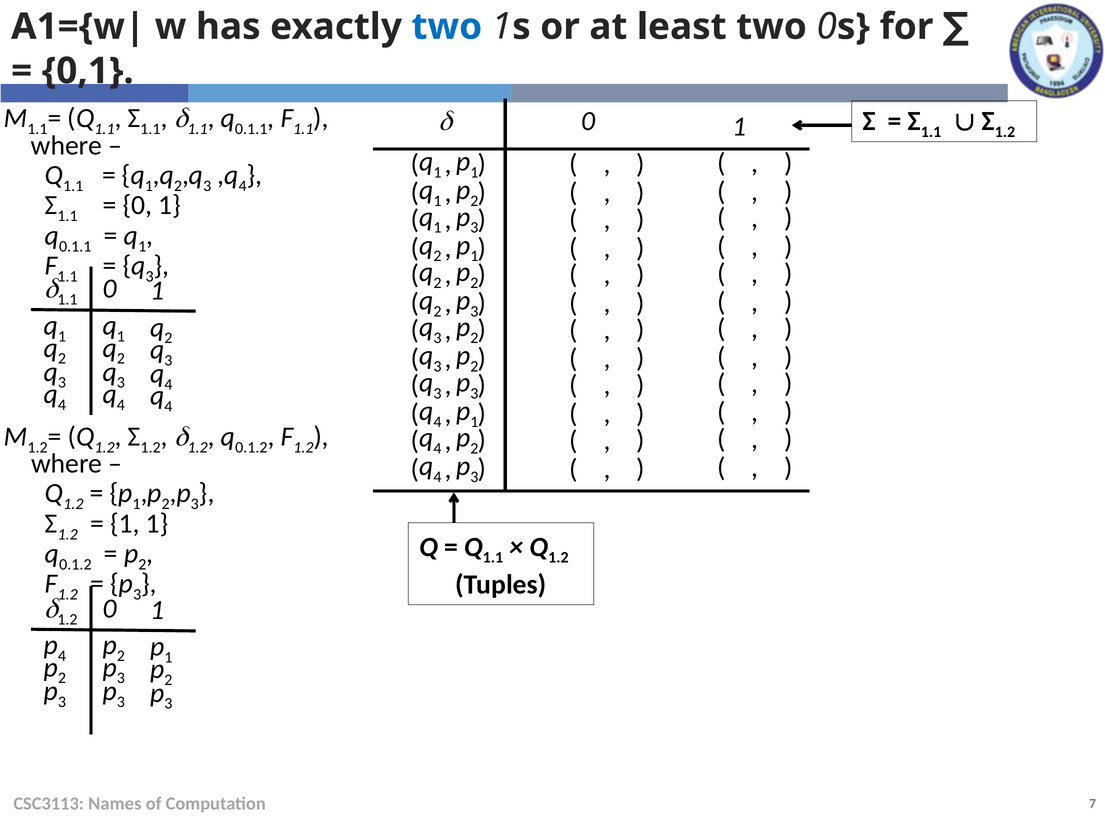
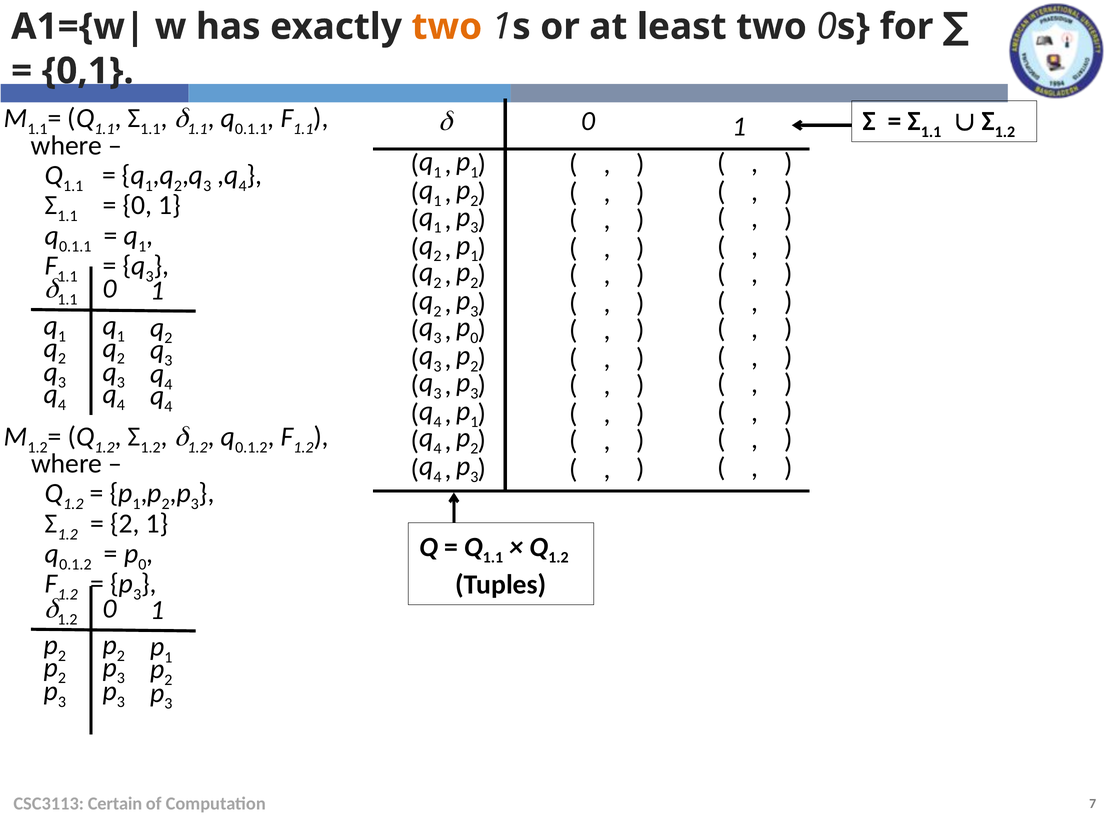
two colour: blue -> orange (447, 27)
2: 2 -> 0 (474, 338)
1: 1 -> 2 (125, 524)
2: 2 -> 0 (142, 565)
4: 4 -> 2 (62, 656)
Names: Names -> Certain (115, 804)
